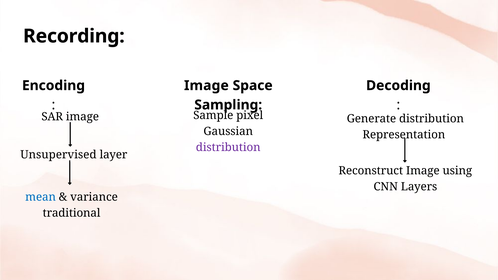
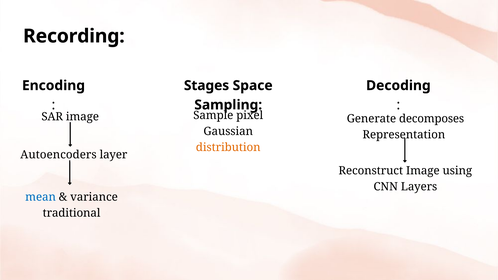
Image: Image -> Stages (207, 86)
Generate distribution: distribution -> decomposes (432, 119)
distribution colour: purple -> orange (228, 148)
Unsupervised: Unsupervised -> Autoencoders (58, 155)
